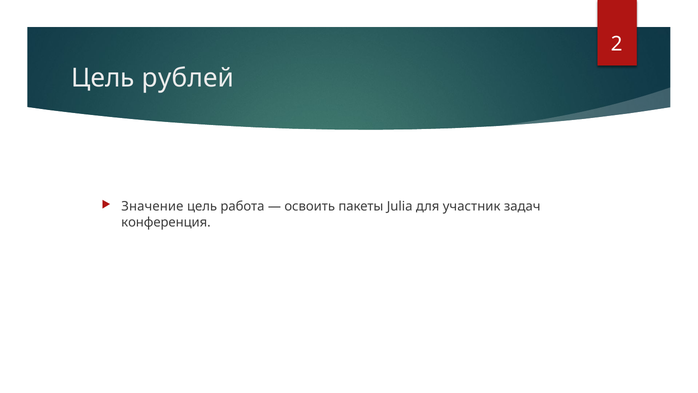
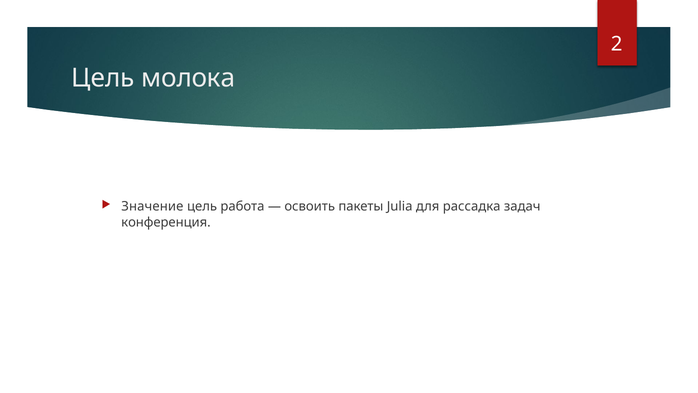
рублей: рублей -> молока (188, 78)
участник: участник -> рассадка (472, 206)
